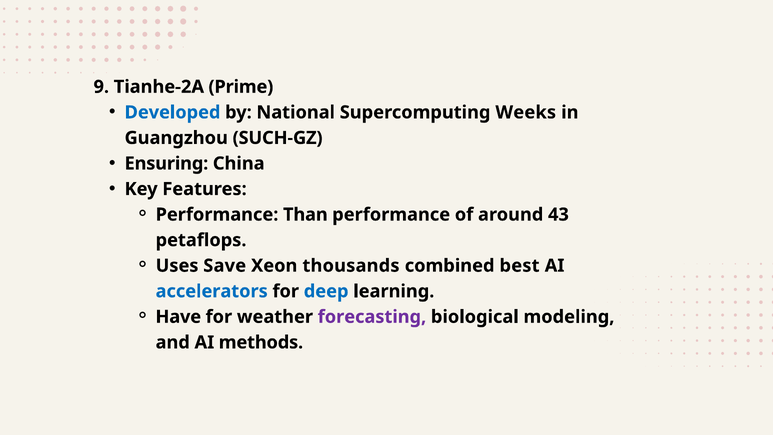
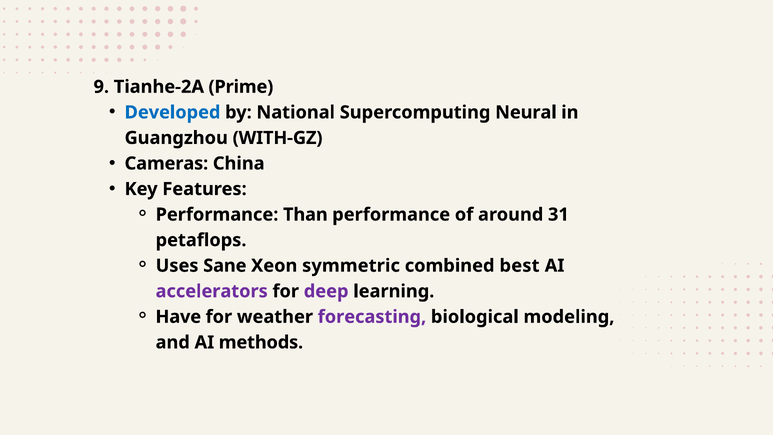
Weeks: Weeks -> Neural (526, 112)
SUCH-GZ: SUCH-GZ -> WITH-GZ (278, 138)
Ensuring: Ensuring -> Cameras (166, 163)
43: 43 -> 31 (558, 215)
Save: Save -> Sane (225, 266)
thousands: thousands -> symmetric (351, 266)
accelerators colour: blue -> purple (212, 291)
deep colour: blue -> purple (326, 291)
